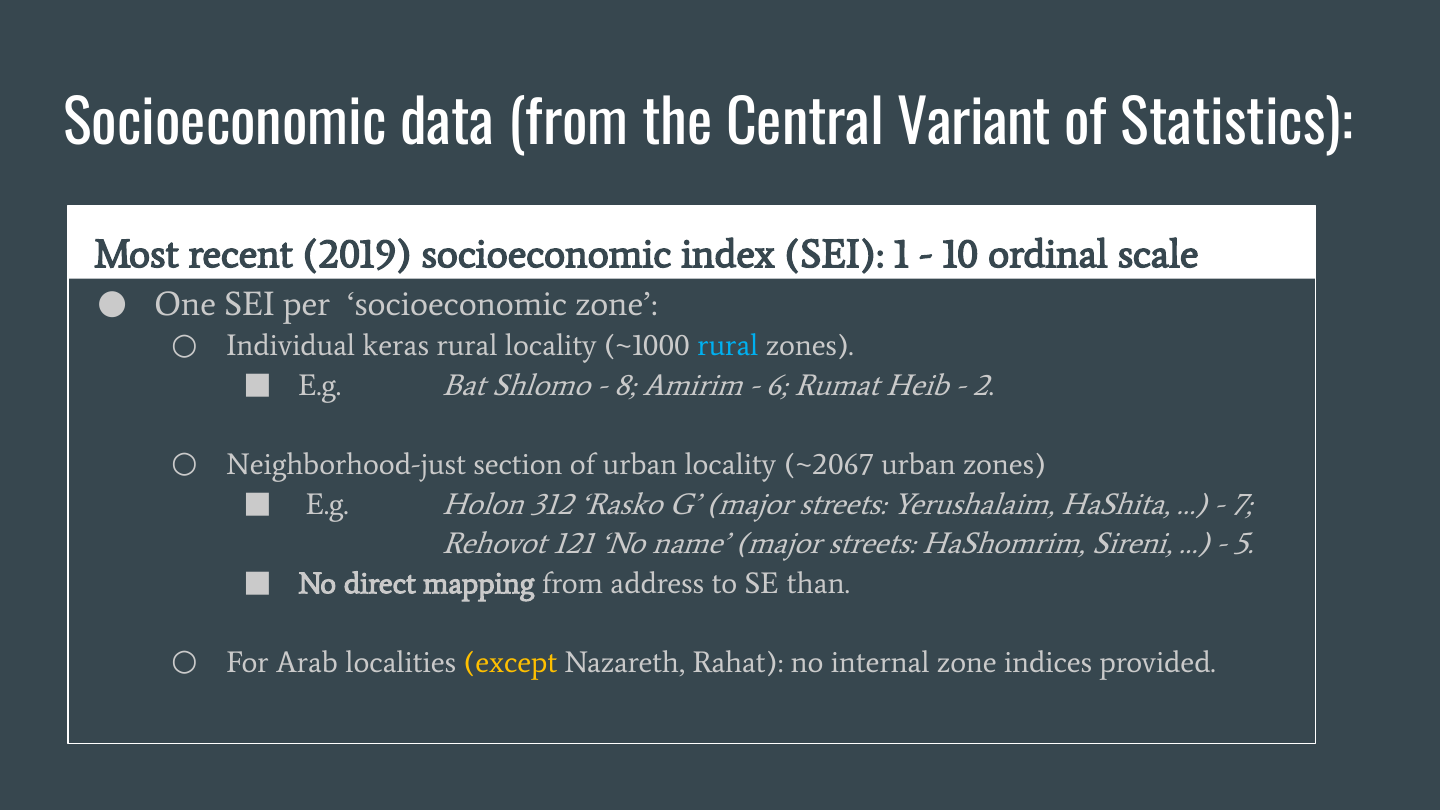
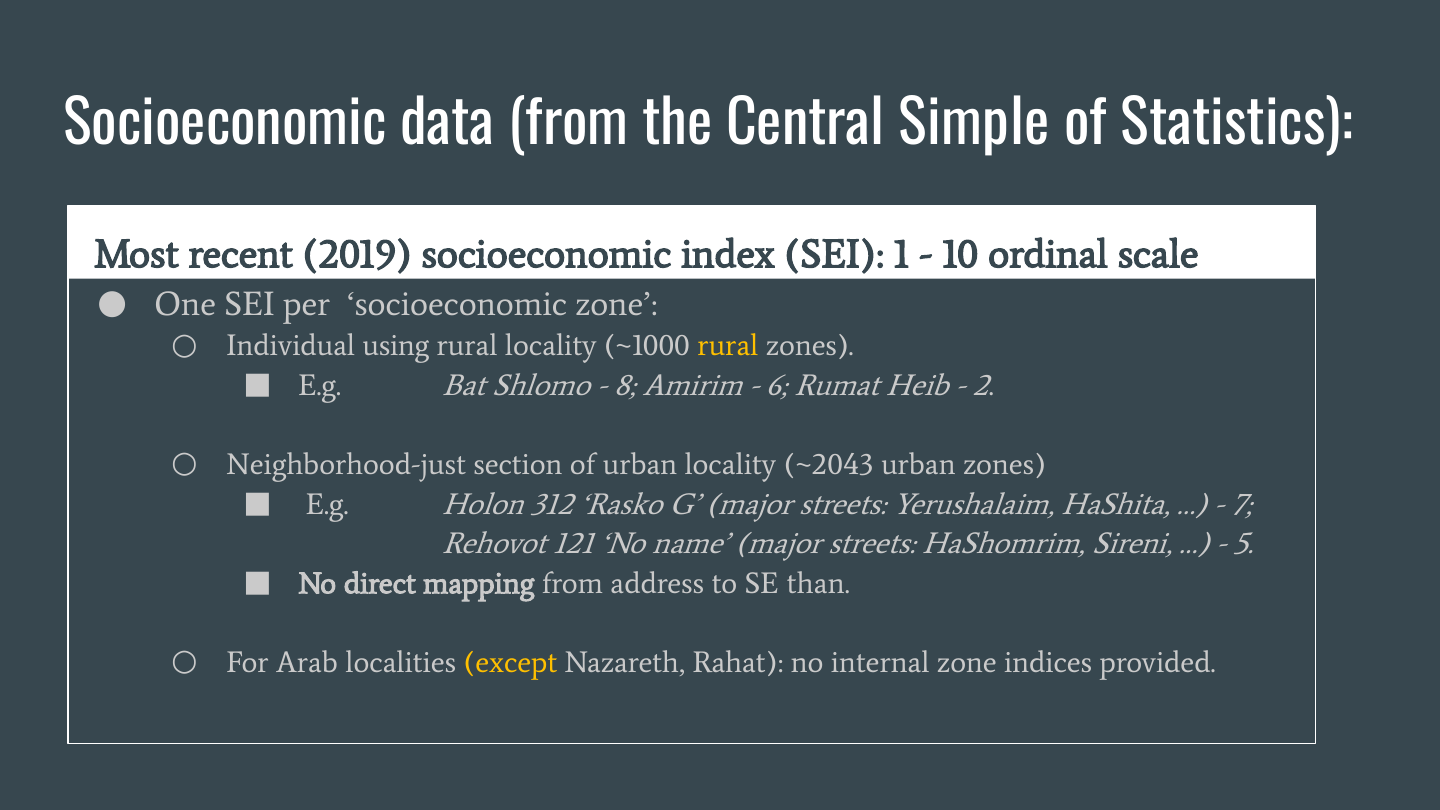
Variant: Variant -> Simple (974, 125)
keras: keras -> using (396, 346)
rural colour: light blue -> yellow (728, 346)
~2067: ~2067 -> ~2043 (829, 465)
